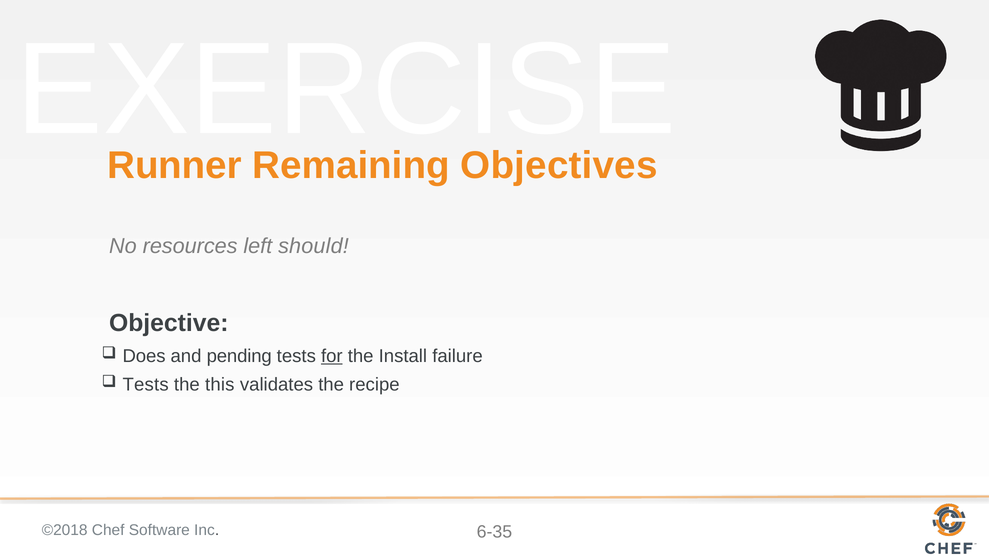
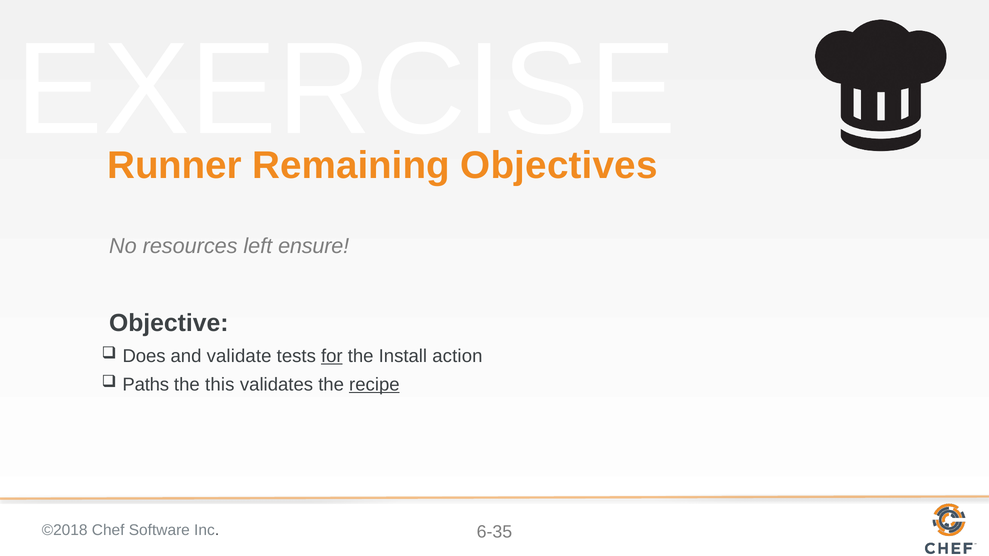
should: should -> ensure (314, 246)
pending: pending -> validate (239, 356)
failure: failure -> action (457, 356)
Tests: Tests -> Paths (146, 385)
recipe underline: none -> present (374, 385)
